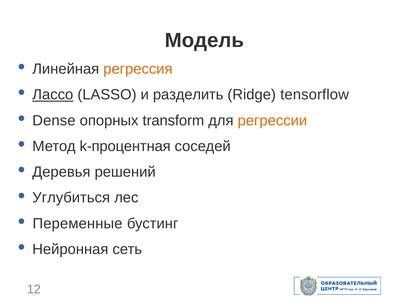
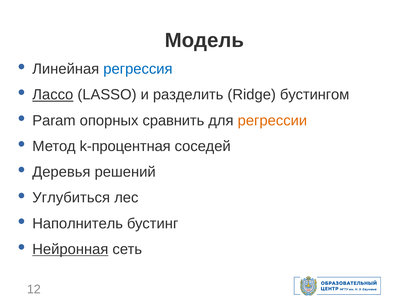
регрессия colour: orange -> blue (138, 69)
tensorflow: tensorflow -> бустингом (315, 95)
Dense: Dense -> Param (54, 120)
transform: transform -> сравнить (173, 120)
Переменные: Переменные -> Наполнитель (78, 223)
Нейронная underline: none -> present (70, 249)
